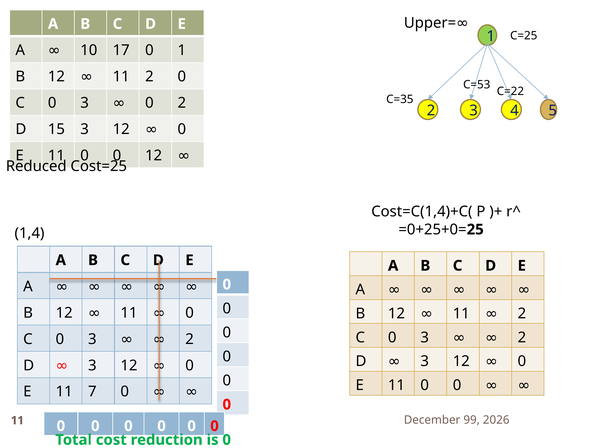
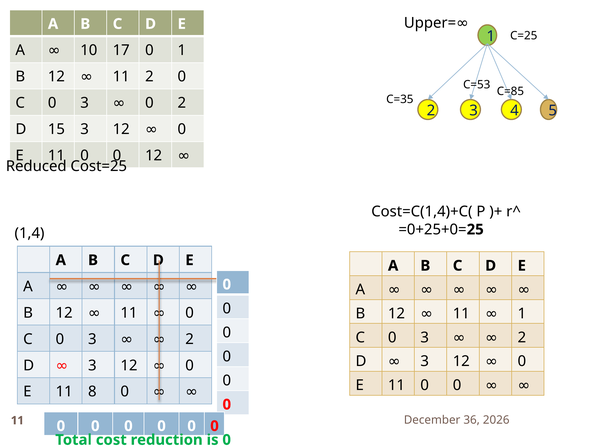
C=22: C=22 -> C=85 (510, 91)
2: 2 -> 1 (522, 313)
7: 7 -> 8 (92, 392)
99: 99 -> 36 (472, 420)
